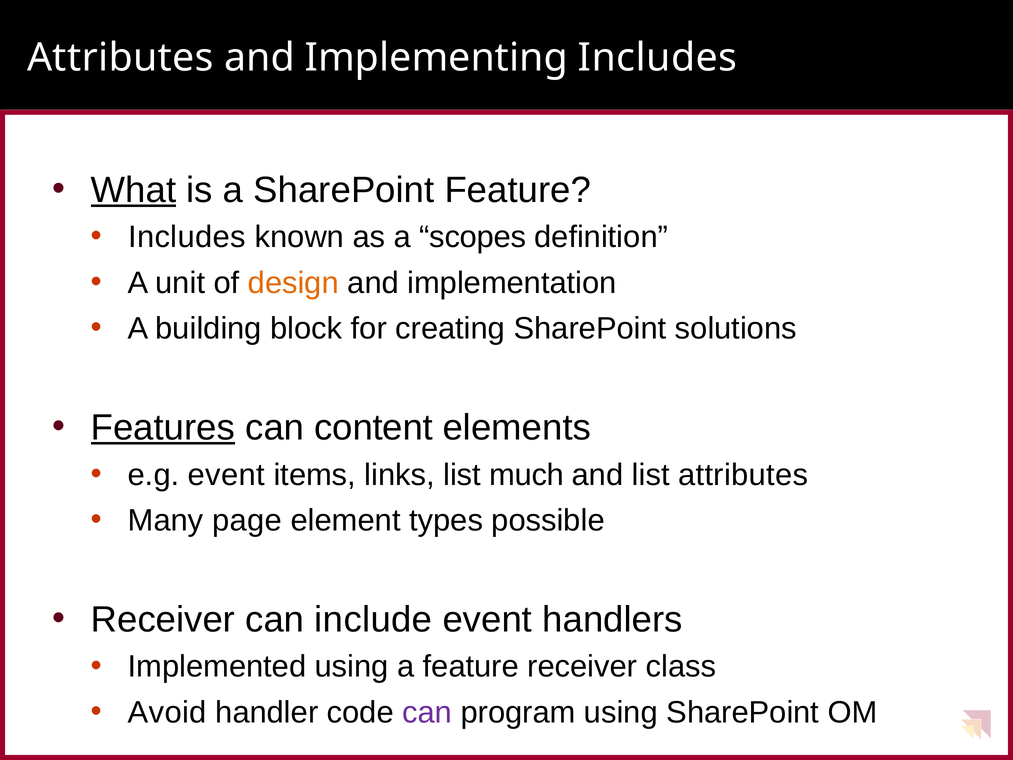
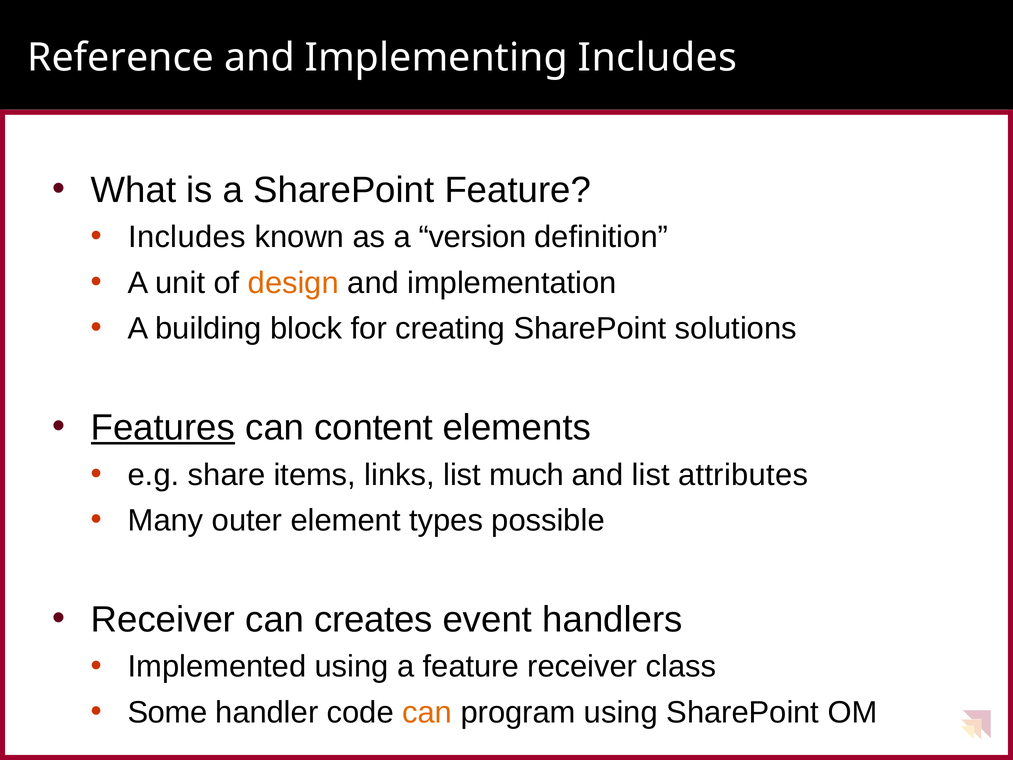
Attributes: Attributes -> Reference (120, 58)
What underline: present -> none (134, 190)
scopes: scopes -> version (473, 237)
e.g event: event -> share (227, 475)
page: page -> outer (247, 520)
include: include -> creates (374, 619)
Avoid: Avoid -> Some (168, 712)
can colour: purple -> orange (427, 712)
